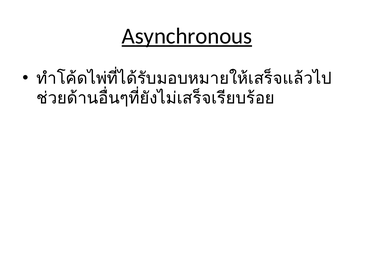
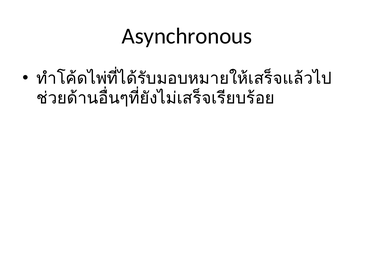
Asynchronous underline: present -> none (187, 36)
